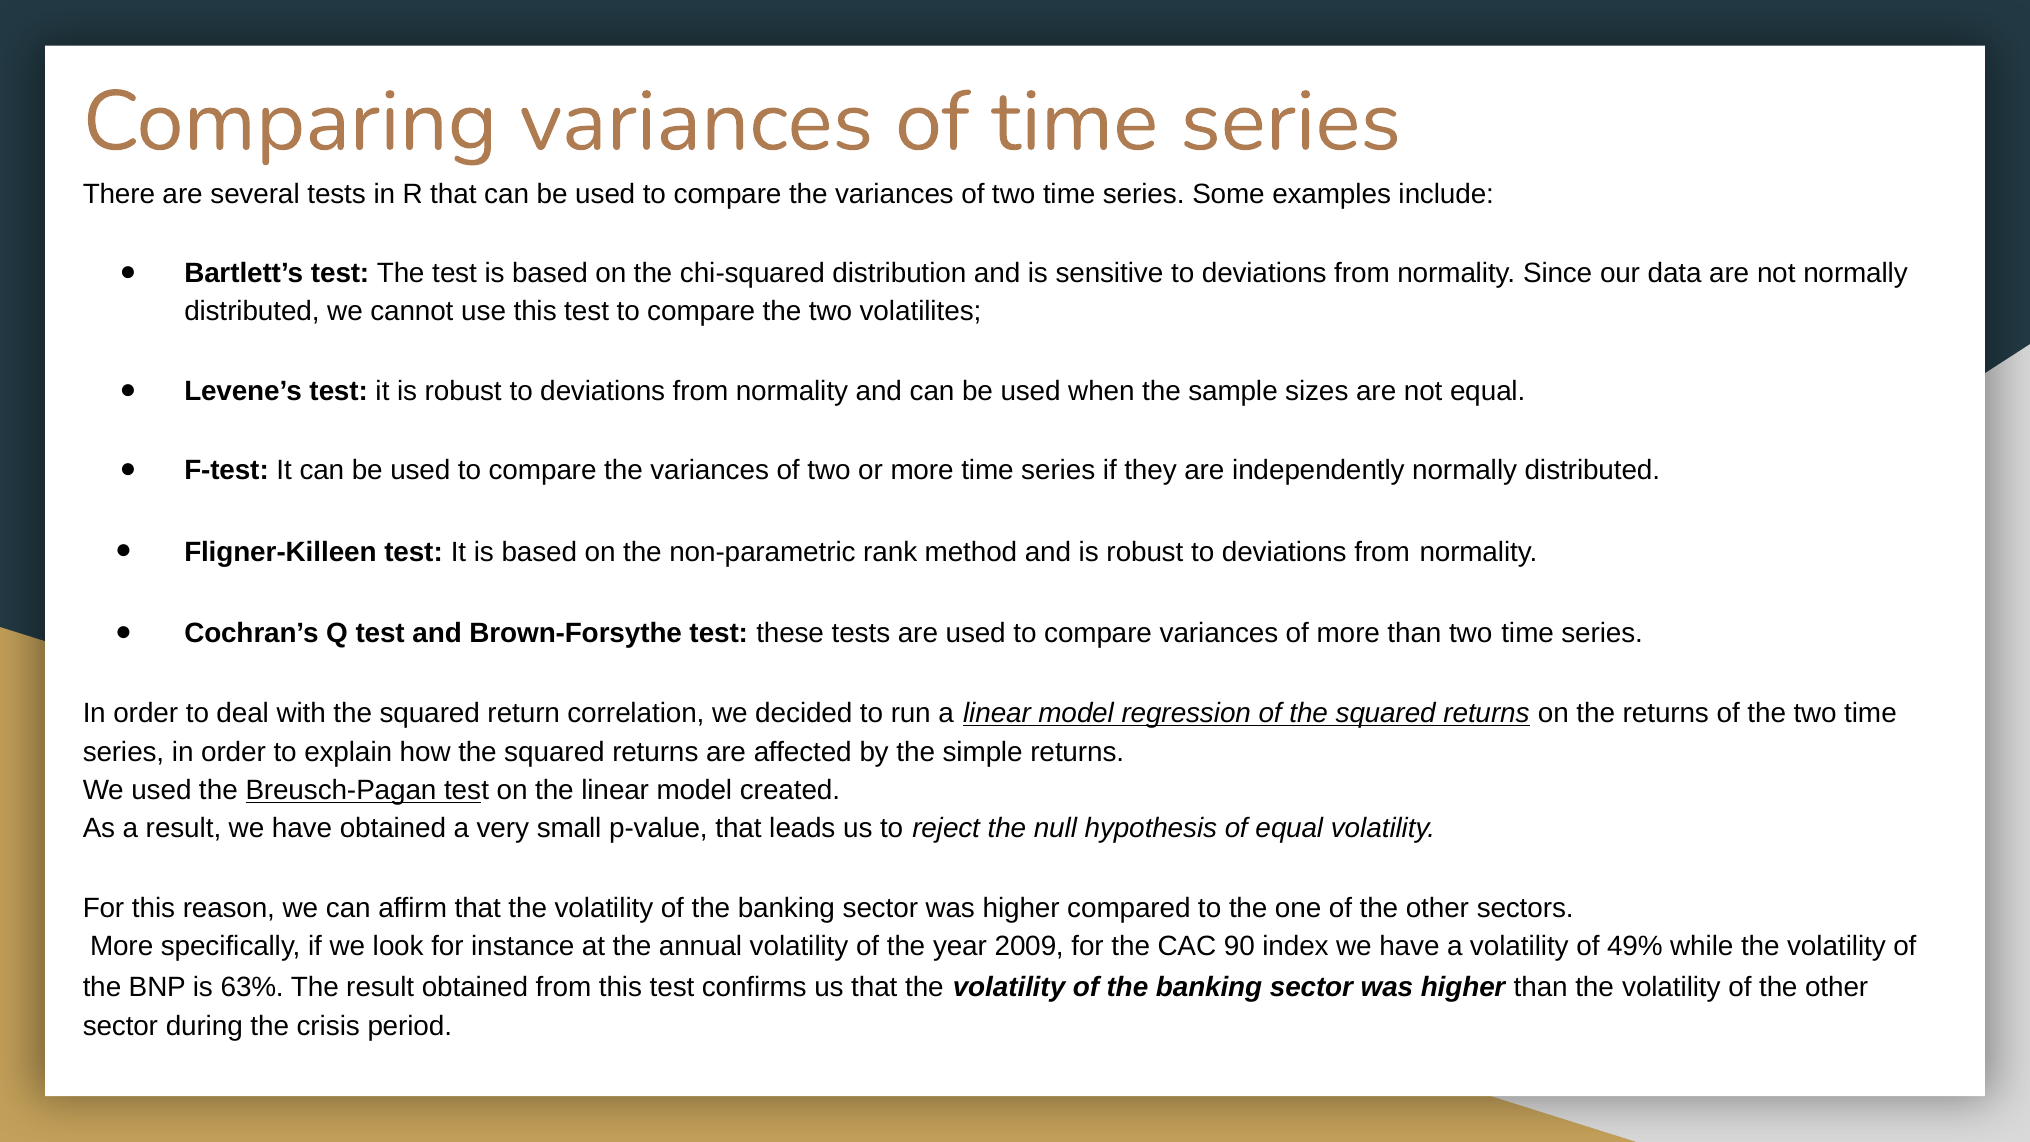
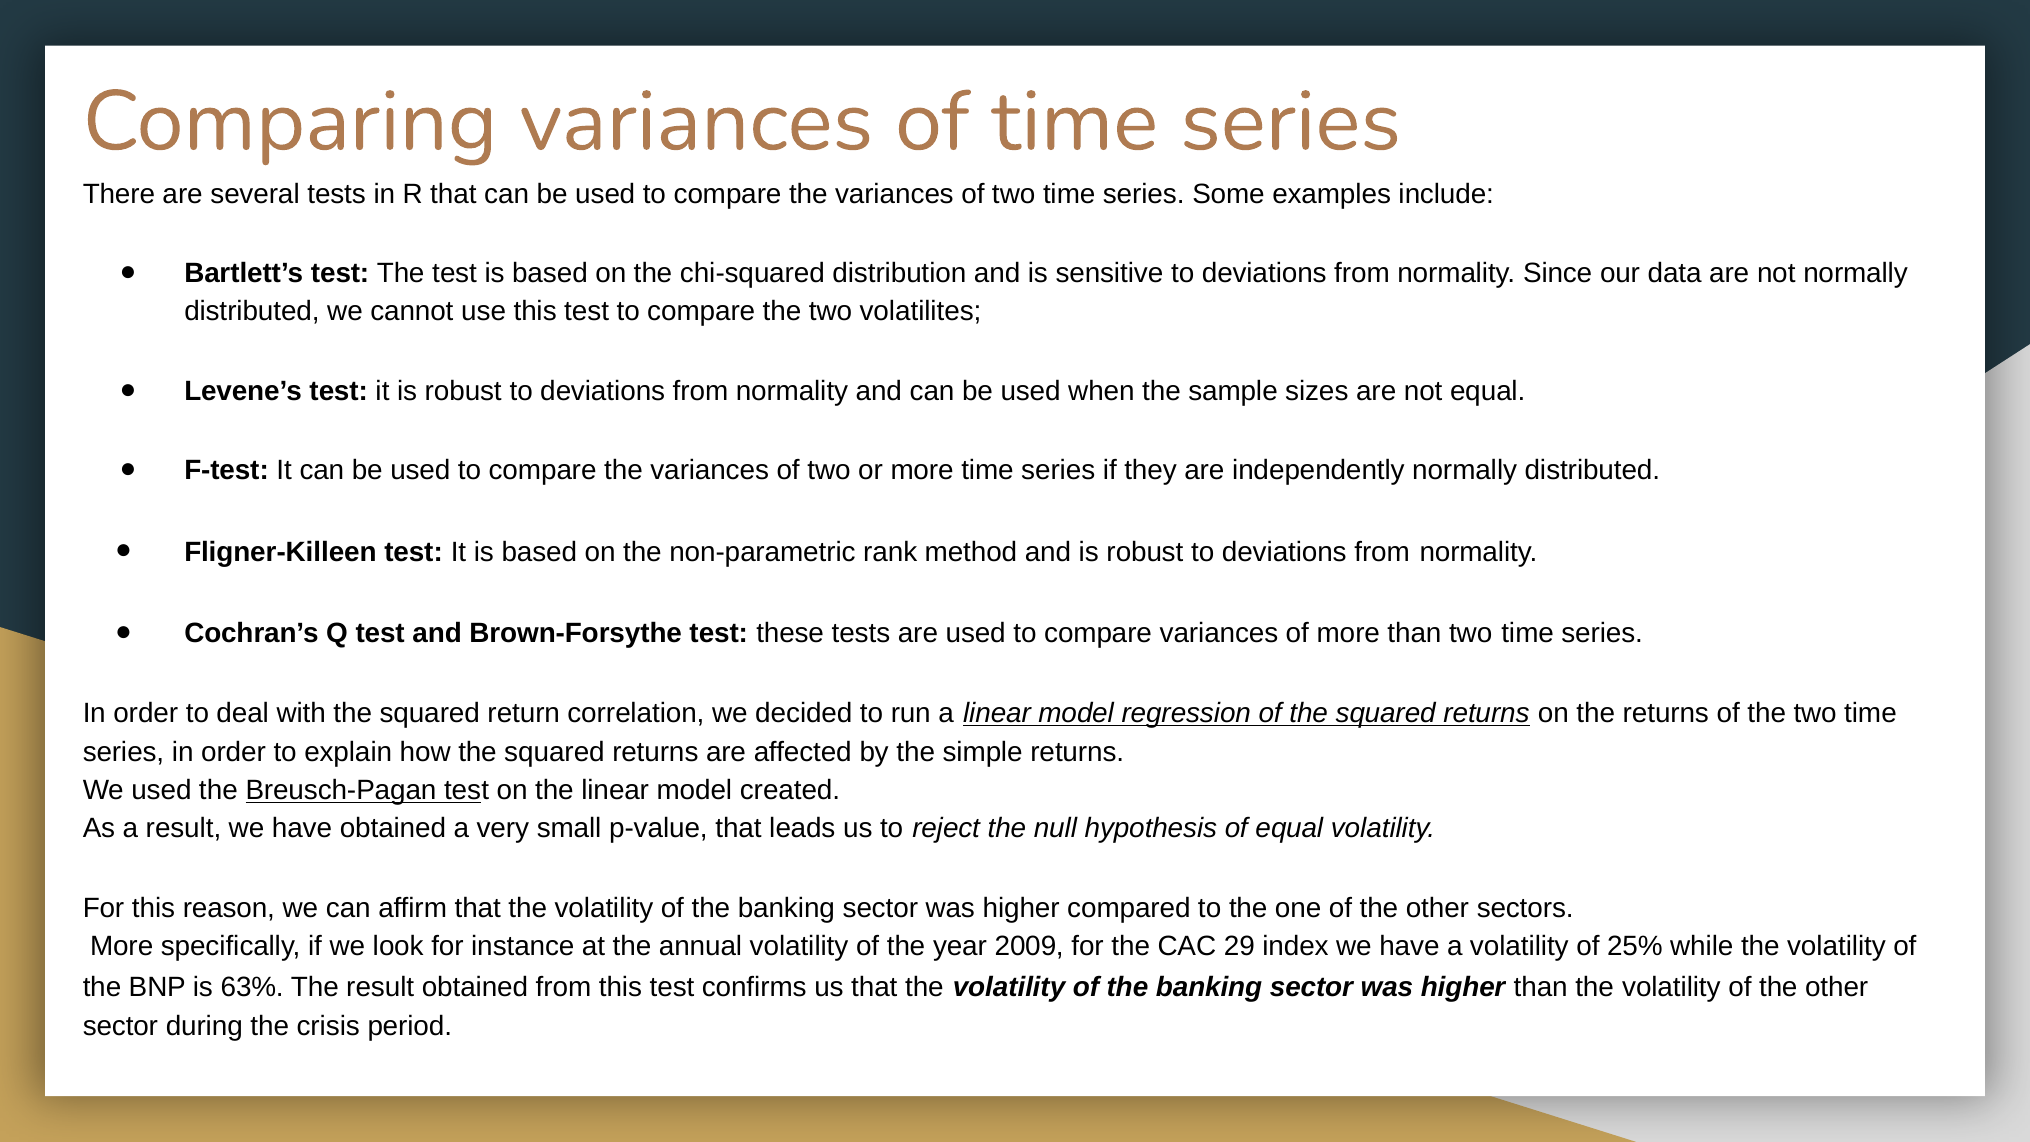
90: 90 -> 29 (1239, 946)
49%: 49% -> 25% (1635, 946)
